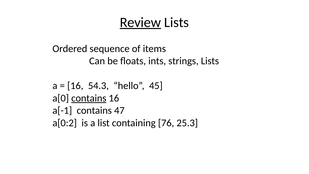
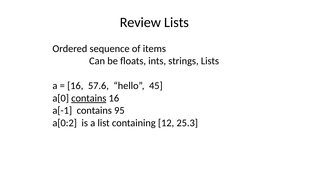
Review underline: present -> none (140, 22)
54.3: 54.3 -> 57.6 (98, 86)
47: 47 -> 95 (119, 110)
76: 76 -> 12 (166, 123)
